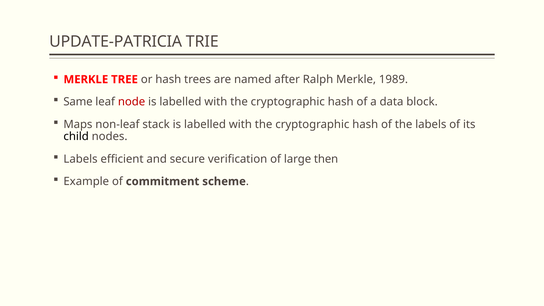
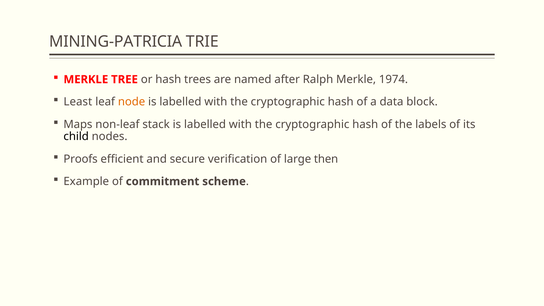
UPDATE-PATRICIA: UPDATE-PATRICIA -> MINING-PATRICIA (116, 42)
1989: 1989 -> 1974 (393, 79)
Same: Same -> Least (78, 102)
node colour: red -> orange (132, 102)
Labels: Labels -> Proofs (81, 159)
